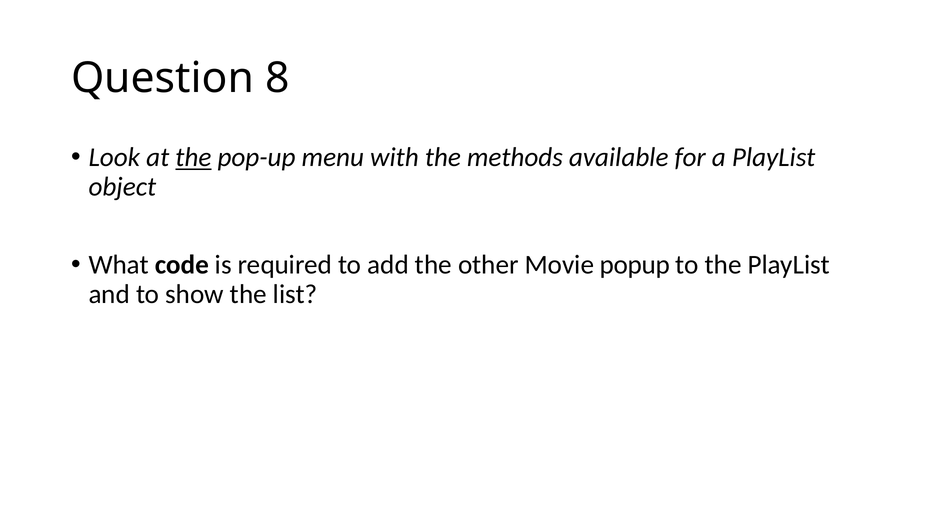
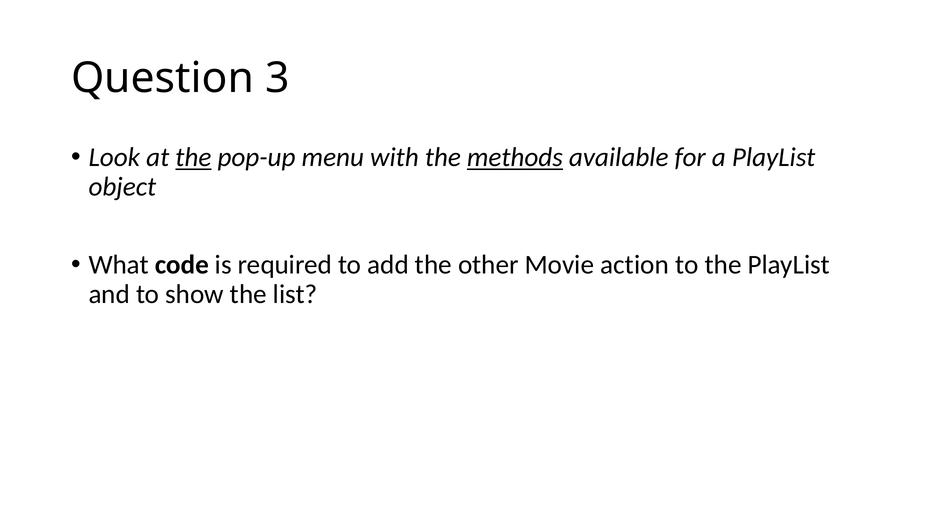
8: 8 -> 3 (277, 78)
methods underline: none -> present (515, 158)
popup: popup -> action (635, 265)
